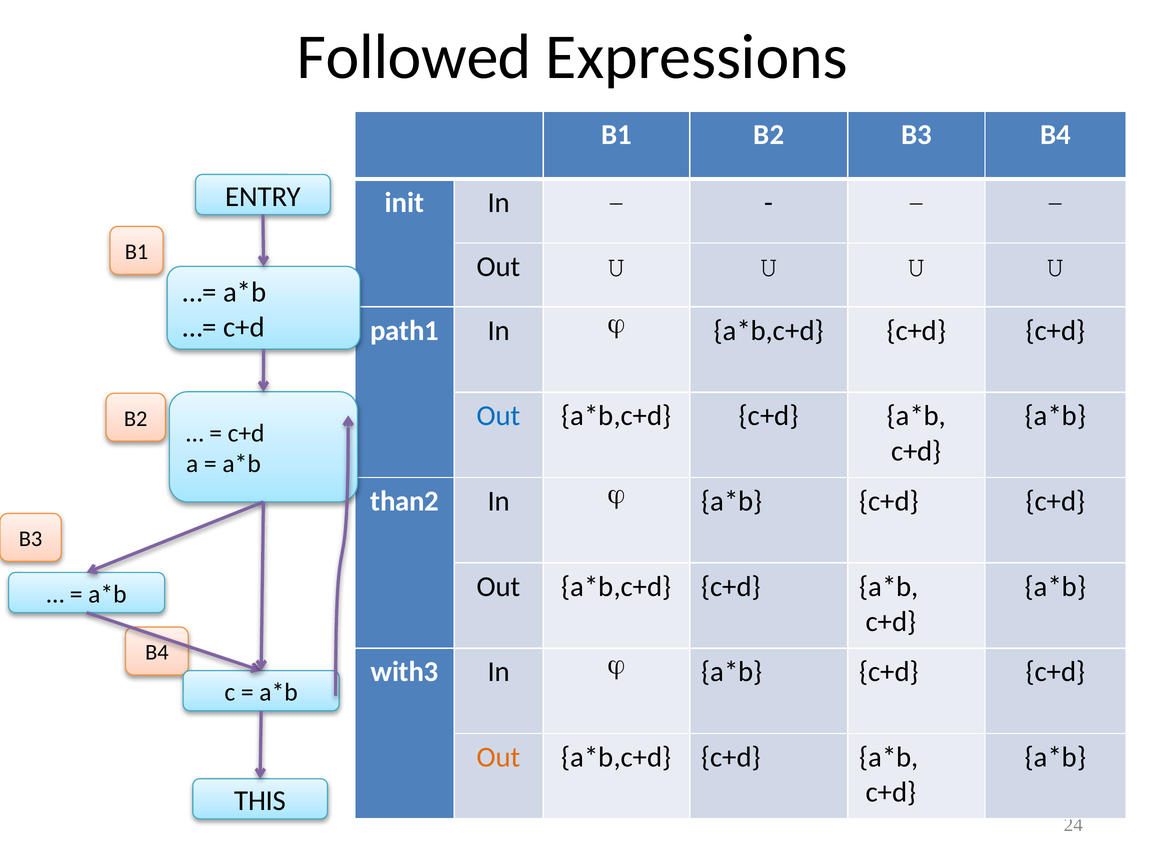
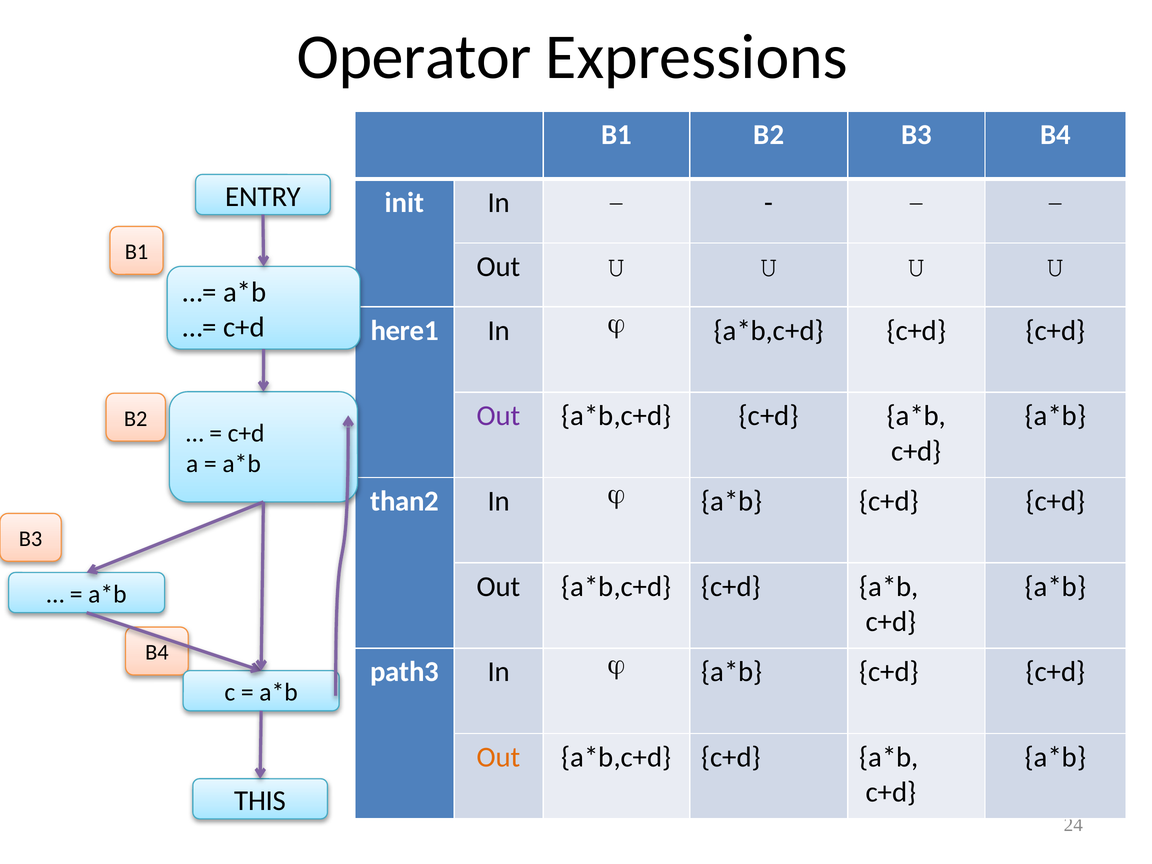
Followed: Followed -> Operator (414, 57)
path1: path1 -> here1 (405, 331)
Out colour: blue -> purple (499, 416)
with3: with3 -> path3 (405, 672)
